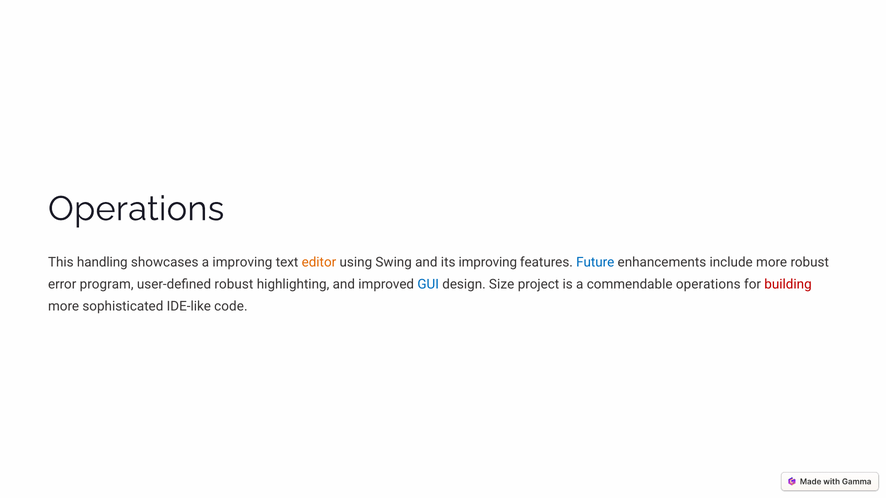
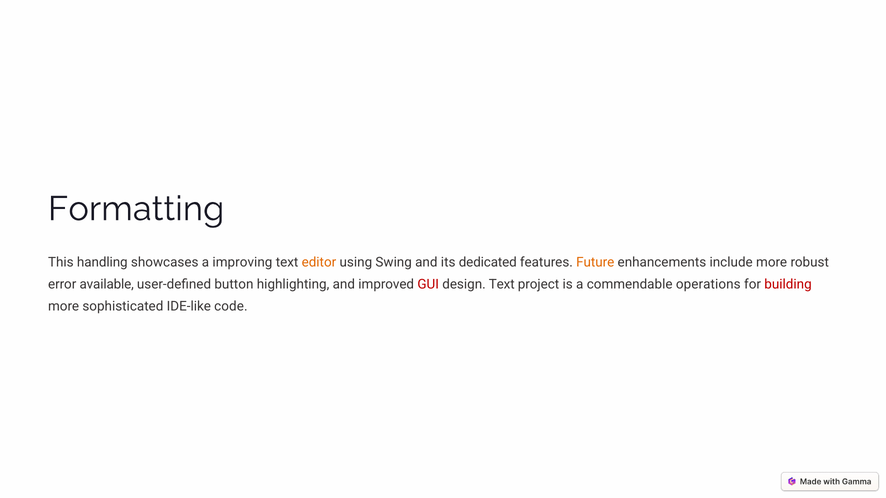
Operations: Operations -> Formatting (136, 209)
its improving: improving -> dedicated (488, 263)
Future colour: blue -> orange (595, 263)
program: program -> available (107, 285)
user-defined robust: robust -> button (234, 285)
GUI colour: blue -> red (428, 285)
design Size: Size -> Text (502, 285)
